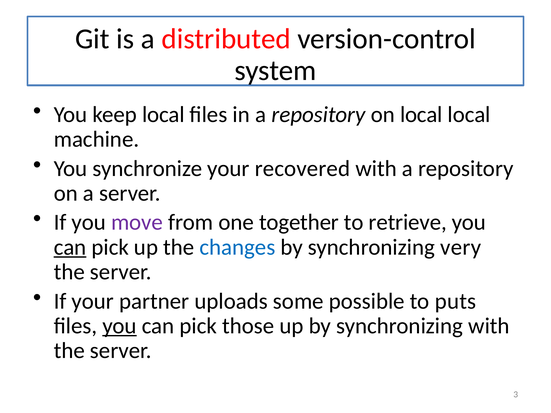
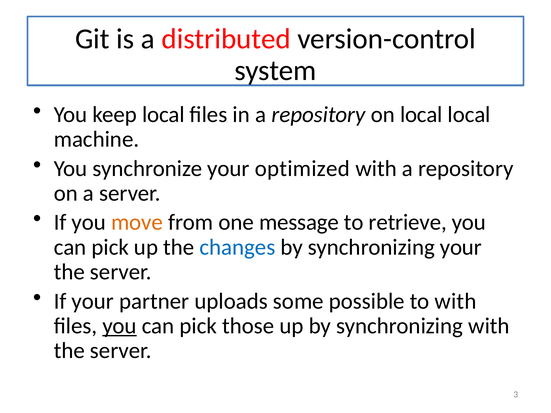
recovered: recovered -> optimized (302, 169)
move colour: purple -> orange (137, 223)
together: together -> message (299, 223)
can underline: present -> none (70, 247)
synchronizing very: very -> your (461, 247)
to puts: puts -> with (456, 301)
